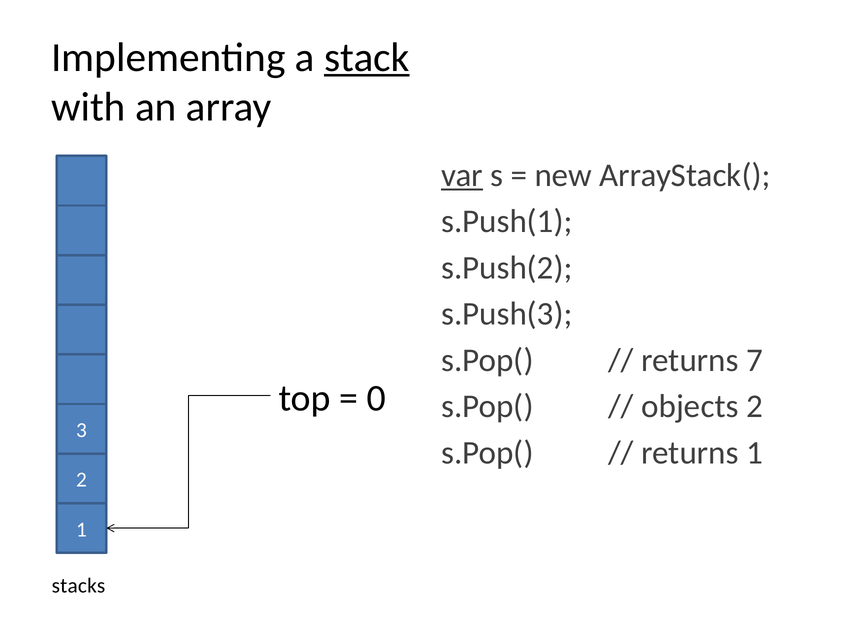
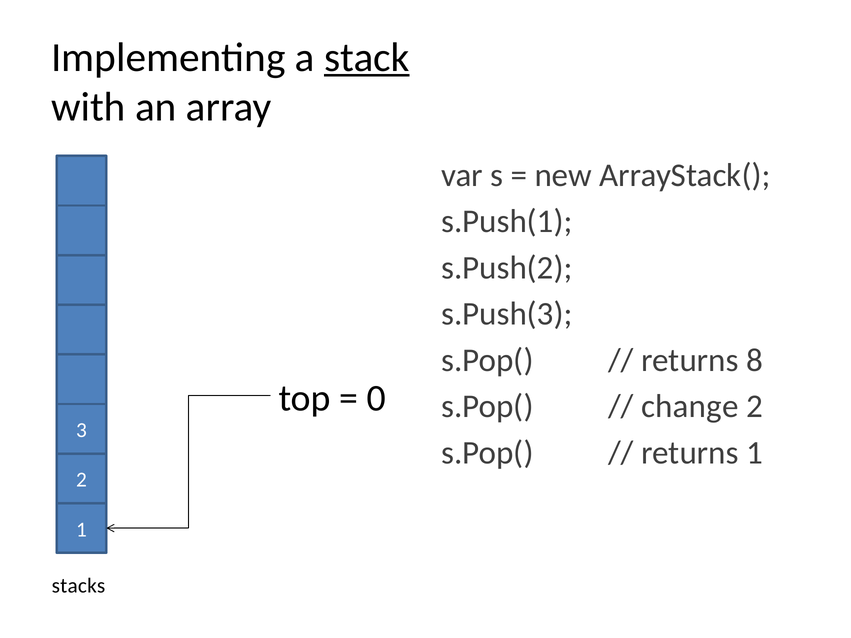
var underline: present -> none (462, 175)
7: 7 -> 8 (754, 360)
objects: objects -> change (690, 407)
